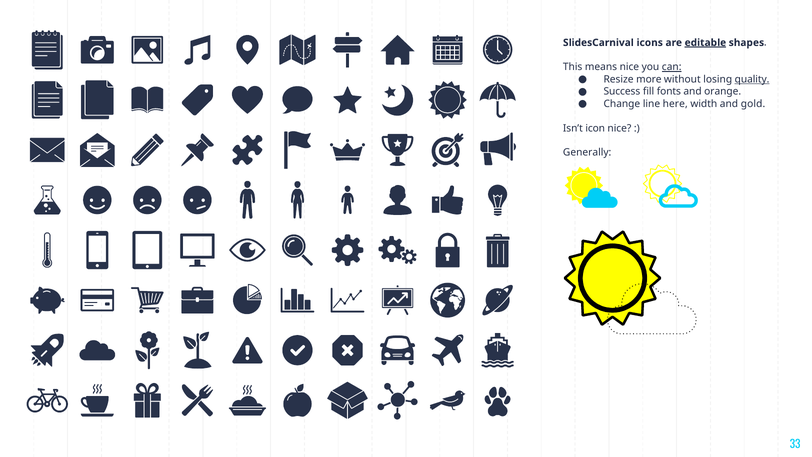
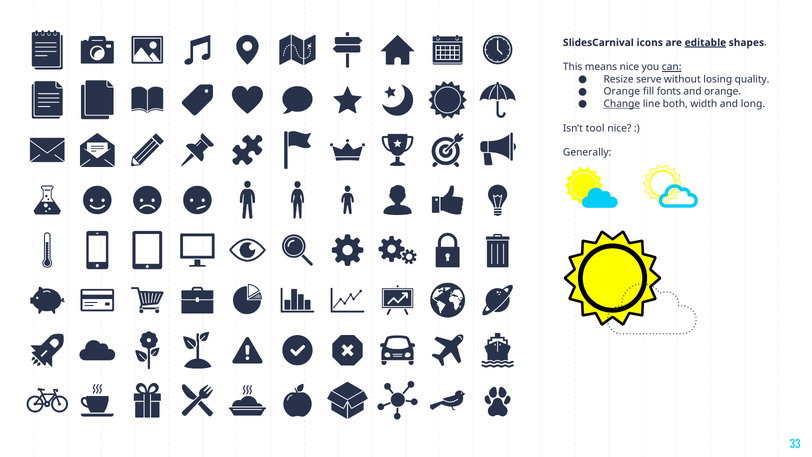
more: more -> serve (649, 79)
quality underline: present -> none (752, 79)
Success: Success -> Orange (622, 91)
Change underline: none -> present (622, 104)
here: here -> both (675, 104)
gold: gold -> long (753, 104)
icon: icon -> tool (595, 128)
